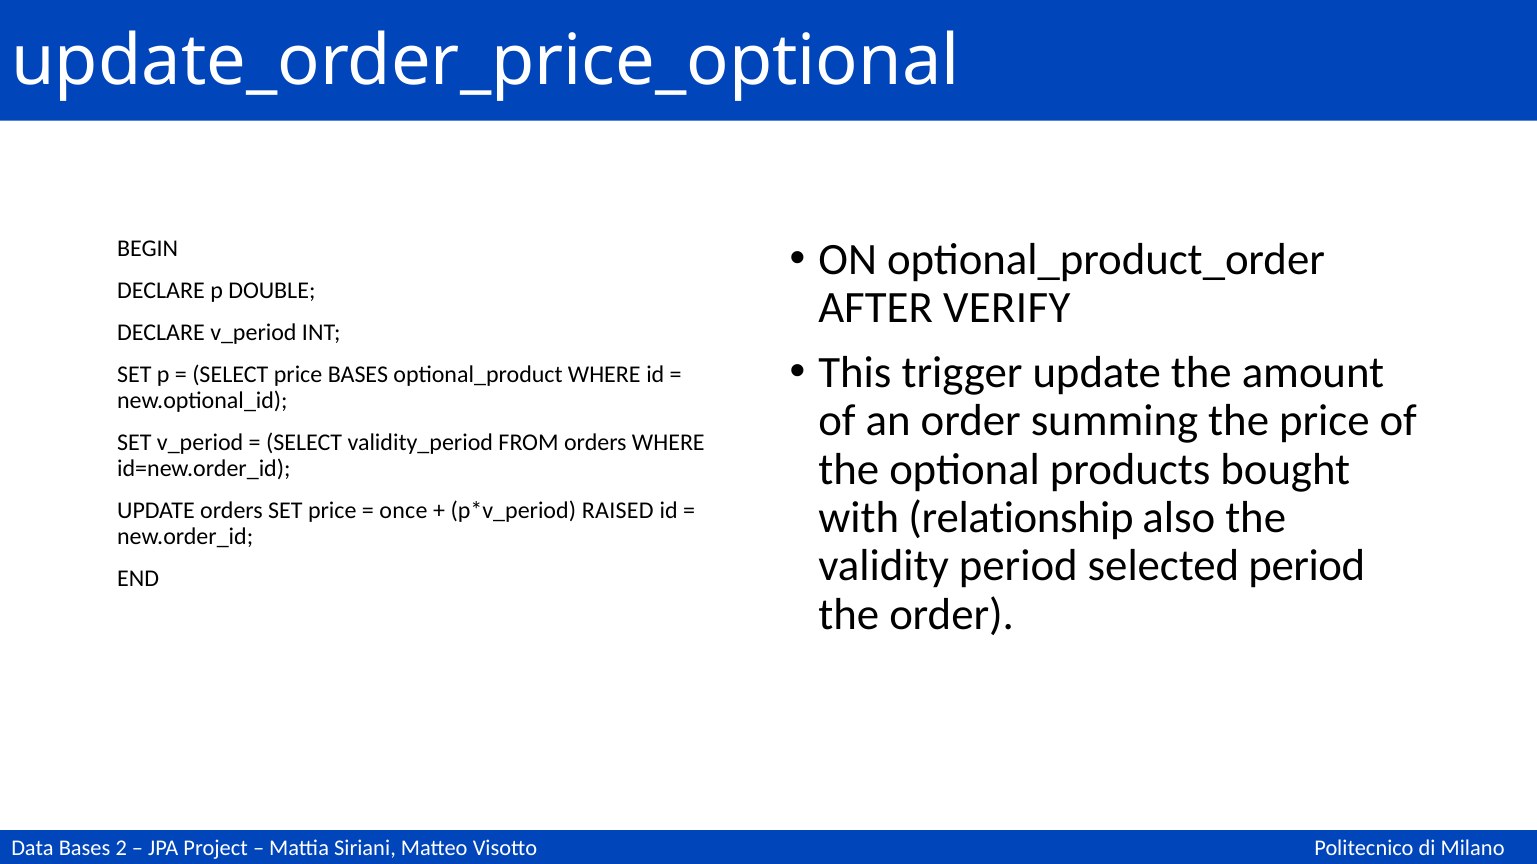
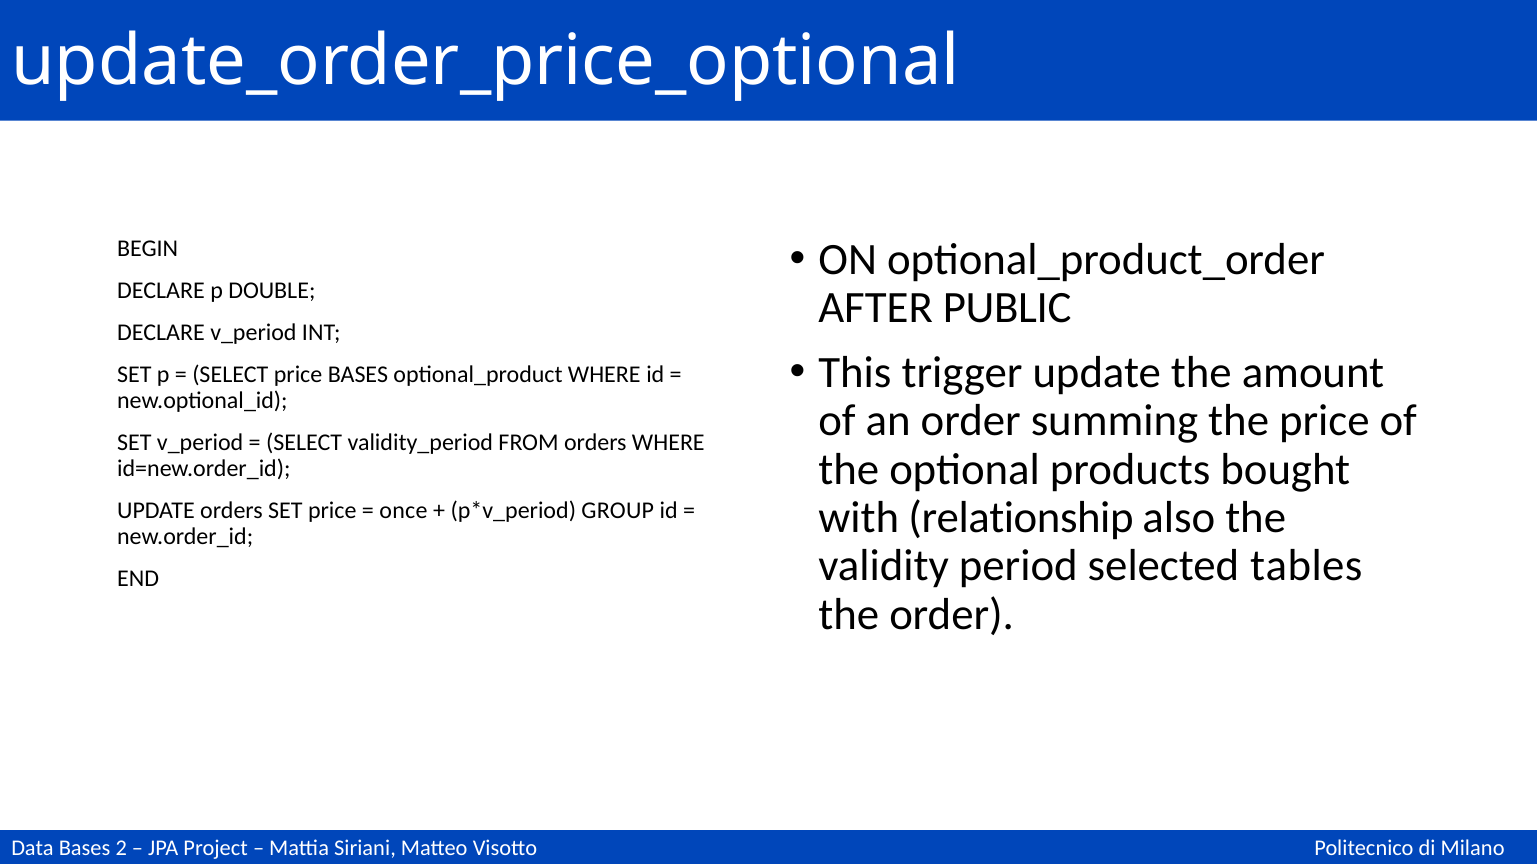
VERIFY: VERIFY -> PUBLIC (1007, 308)
RAISED: RAISED -> GROUP (618, 511)
selected period: period -> tables (1306, 566)
